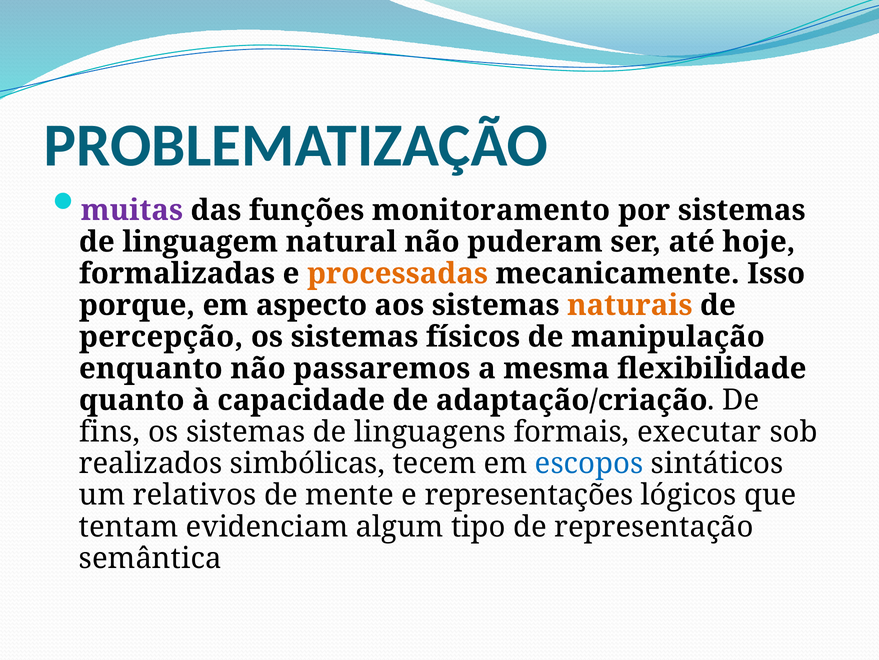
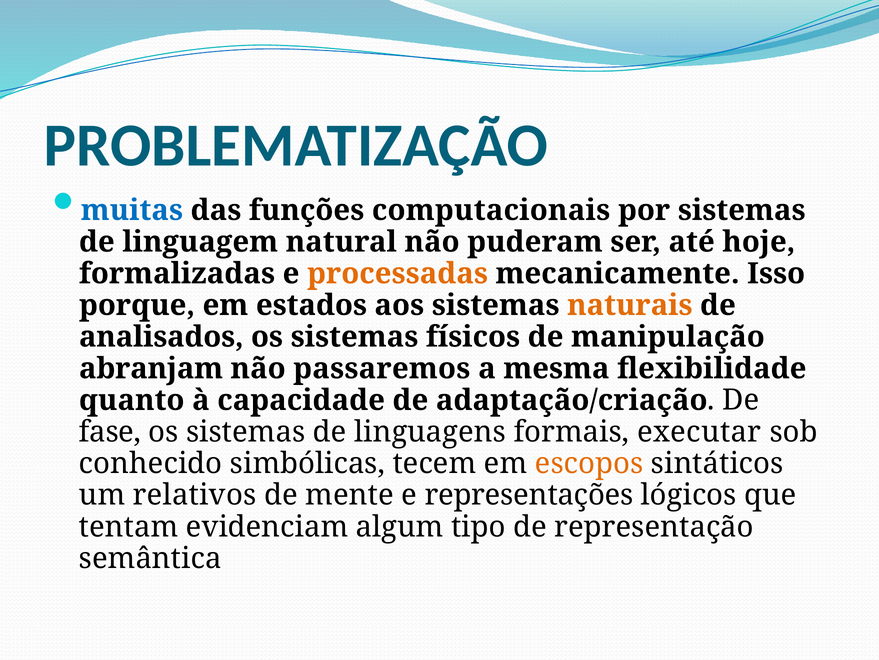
muitas colour: purple -> blue (132, 210)
monitoramento: monitoramento -> computacionais (491, 210)
aspecto: aspecto -> estados (311, 305)
percepção: percepção -> analisados (161, 337)
enquanto: enquanto -> abranjam (151, 368)
fins: fins -> fase (110, 431)
realizados: realizados -> conhecido (151, 463)
escopos colour: blue -> orange (589, 463)
